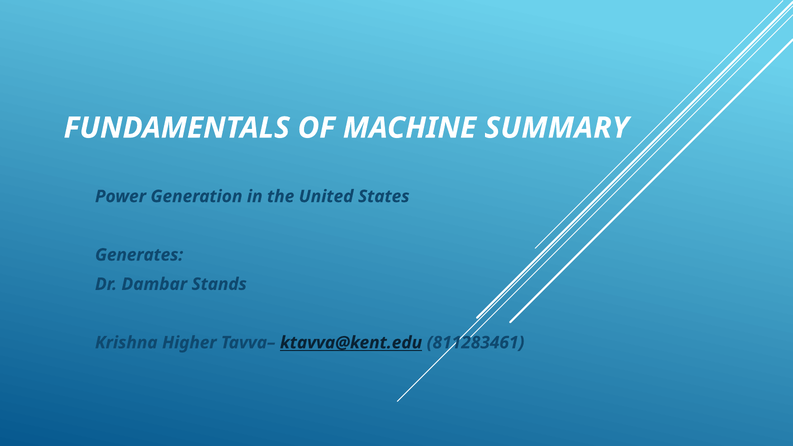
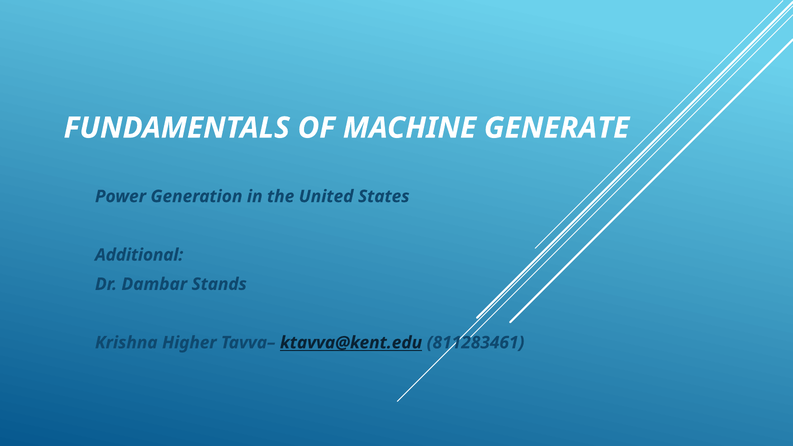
SUMMARY: SUMMARY -> GENERATE (557, 128)
Generates: Generates -> Additional (139, 255)
